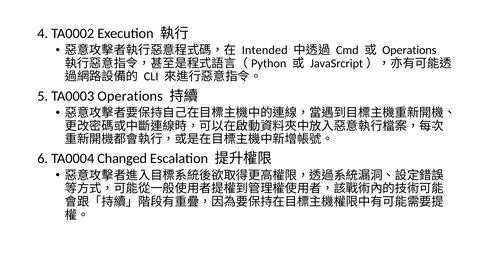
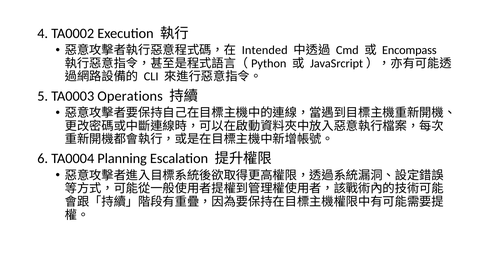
Operations: Operations -> Encompass (409, 50)
Changed: Changed -> Planning (122, 159)
